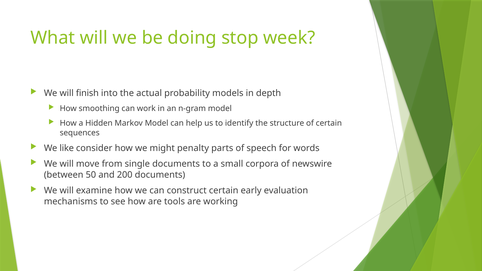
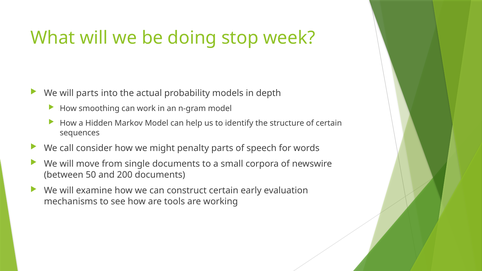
will finish: finish -> parts (87, 93)
like: like -> call (67, 148)
